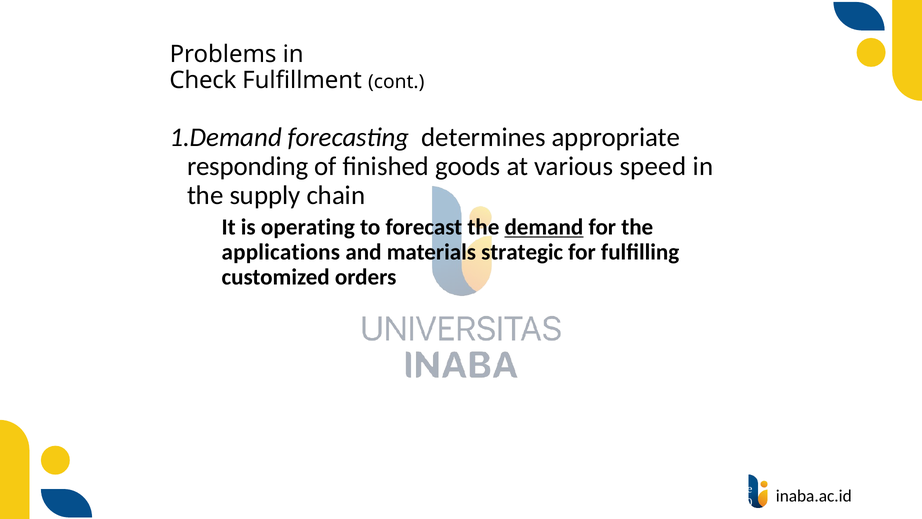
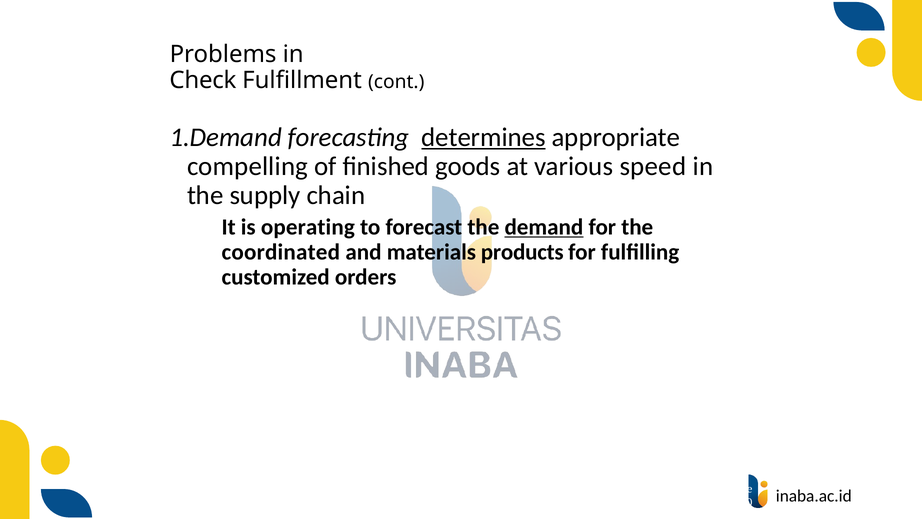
determines underline: none -> present (483, 137)
responding: responding -> compelling (247, 166)
applications: applications -> coordinated (281, 252)
strategic: strategic -> products (522, 252)
